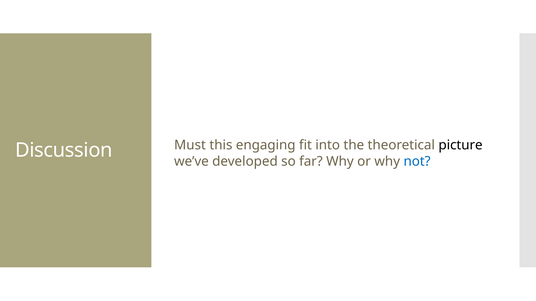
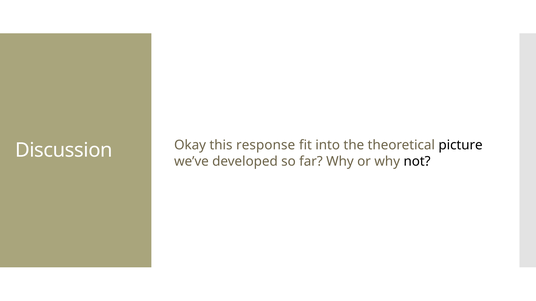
Must: Must -> Okay (190, 145)
engaging: engaging -> response (266, 145)
not colour: blue -> black (417, 162)
